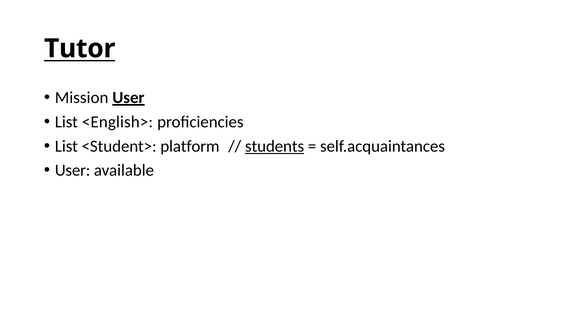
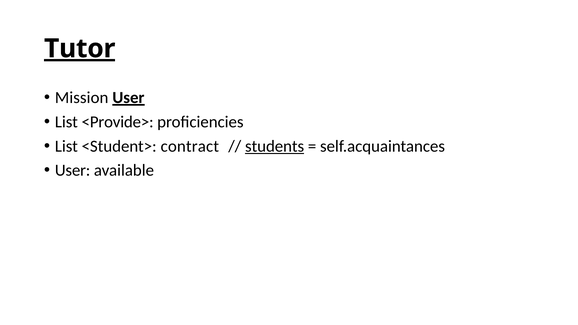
Tutor underline: none -> present (80, 49)
<English>: <English> -> <Provide> (118, 122)
platform: platform -> contract (190, 146)
